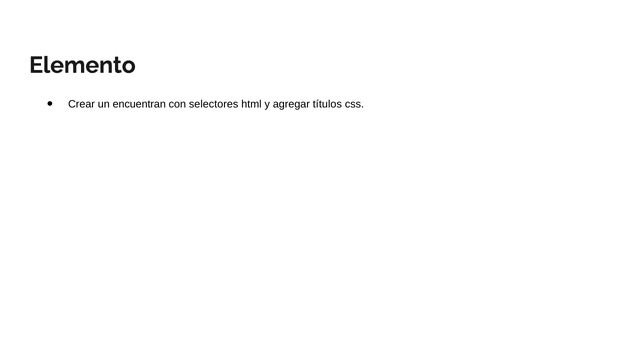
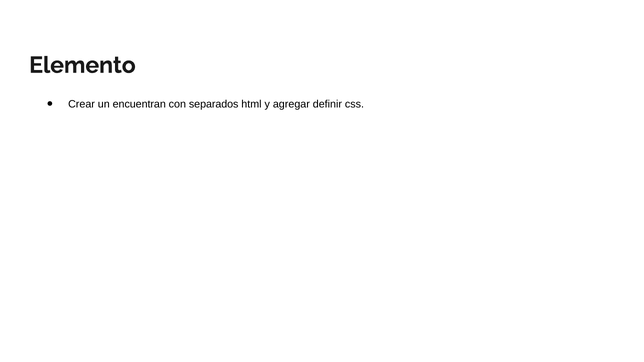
selectores: selectores -> separados (214, 104)
títulos: títulos -> definir (327, 104)
